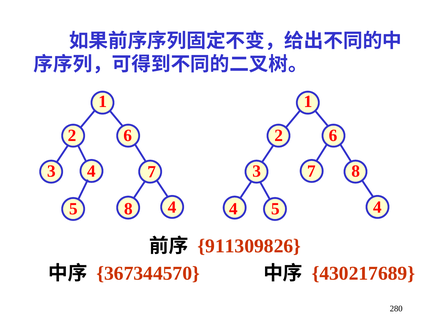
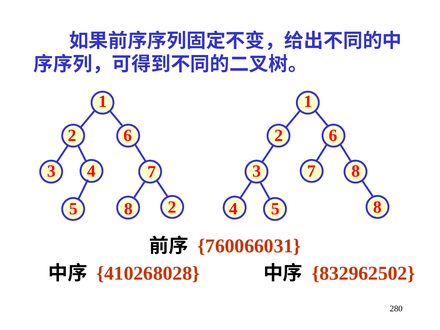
4: 4 -> 2 (172, 207)
4 4: 4 -> 8 (378, 207)
911309826: 911309826 -> 760066031 (249, 246)
367344570: 367344570 -> 410268028 (148, 274)
430217689: 430217689 -> 832962502 (363, 274)
